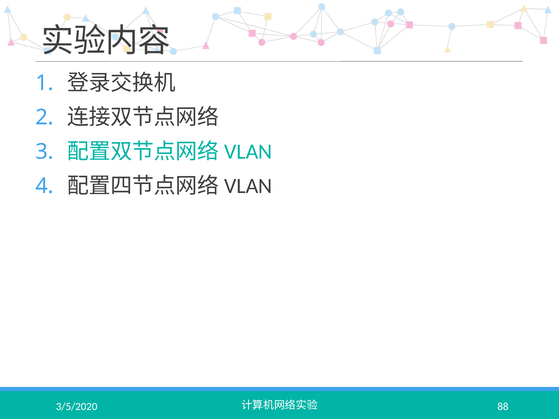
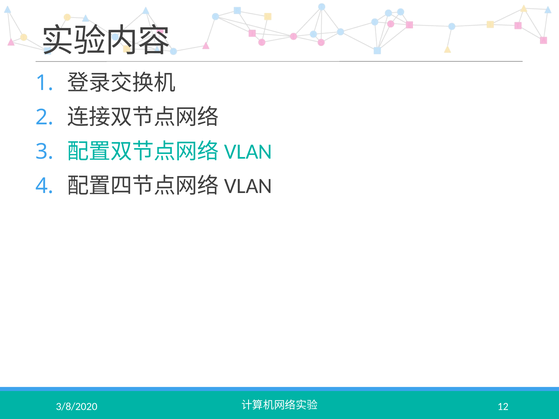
88: 88 -> 12 (503, 407)
3/5/2020: 3/5/2020 -> 3/8/2020 (77, 407)
